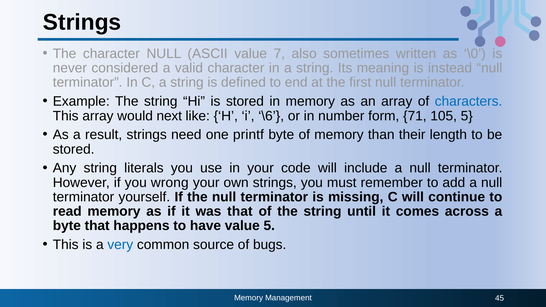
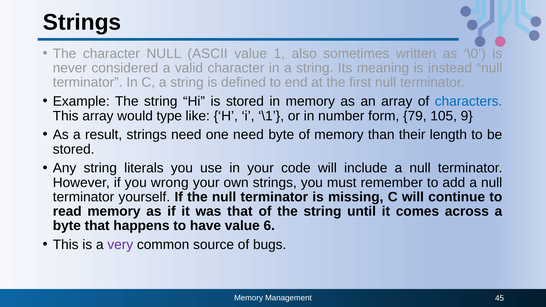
7: 7 -> 1 (279, 54)
next: next -> type (169, 116)
\6: \6 -> \1 (271, 116)
71: 71 -> 79 (415, 116)
105 5: 5 -> 9 (467, 116)
one printf: printf -> need (248, 135)
value 5: 5 -> 6 (269, 226)
very colour: blue -> purple (120, 245)
